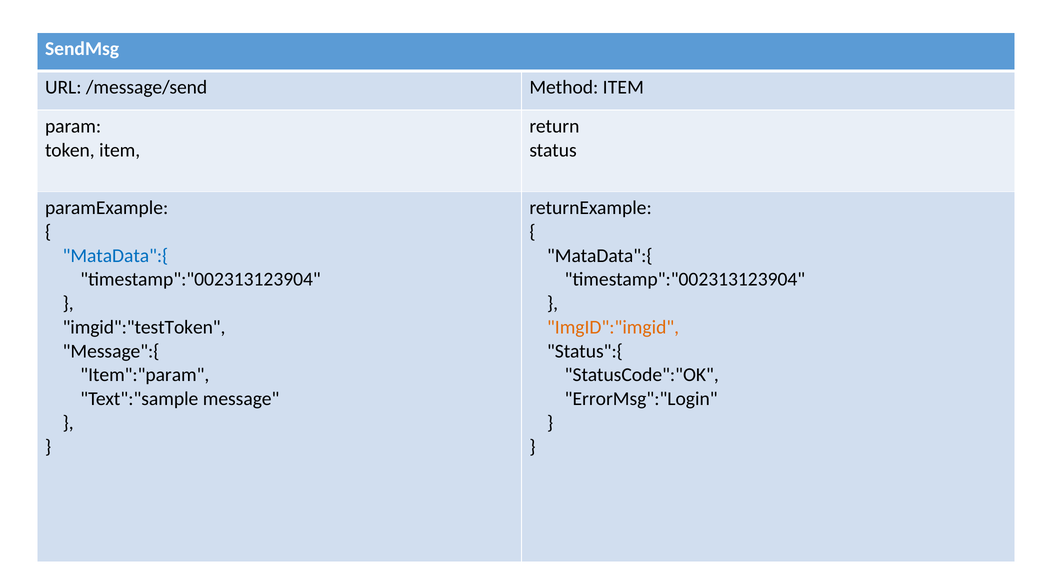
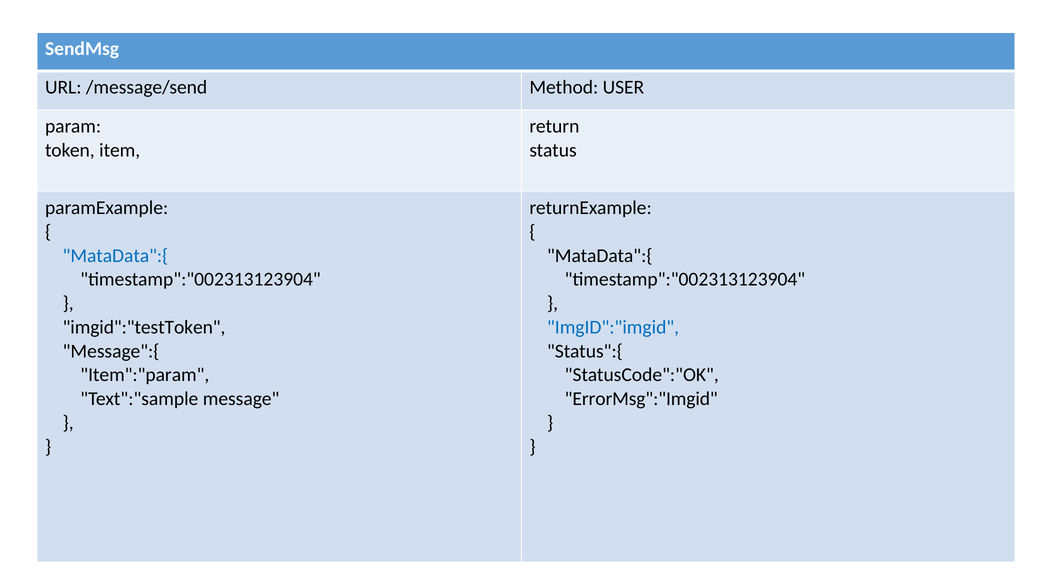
Method ITEM: ITEM -> USER (623, 87)
ImgID":"imgid colour: orange -> blue (613, 327)
ErrorMsg":"Login: ErrorMsg":"Login -> ErrorMsg":"Imgid (641, 399)
